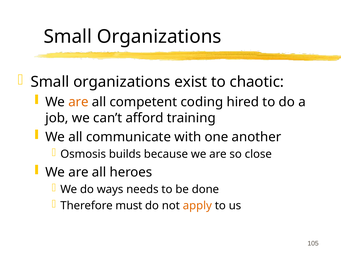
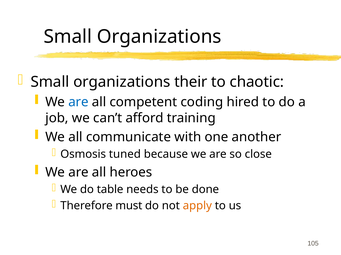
exist: exist -> their (191, 82)
are colour: orange -> blue (78, 102)
builds: builds -> tuned (125, 155)
ways: ways -> table (110, 190)
